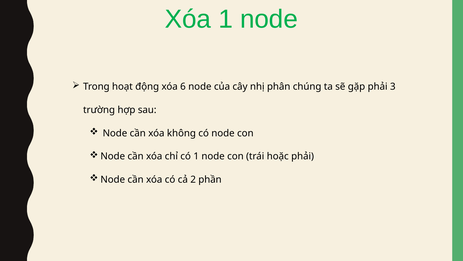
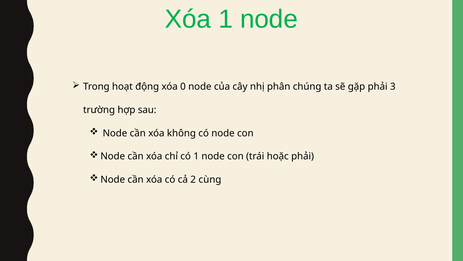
6: 6 -> 0 (183, 87)
phần: phần -> cùng (210, 179)
